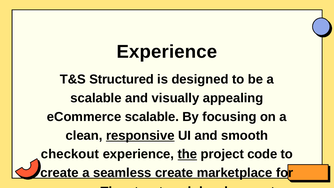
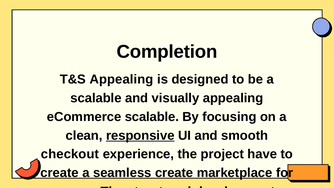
Experience: Experience -> Completion (167, 52)
T&S Structured: Structured -> Appealing (121, 79)
the underline: present -> none (187, 154)
code: code -> have (262, 154)
